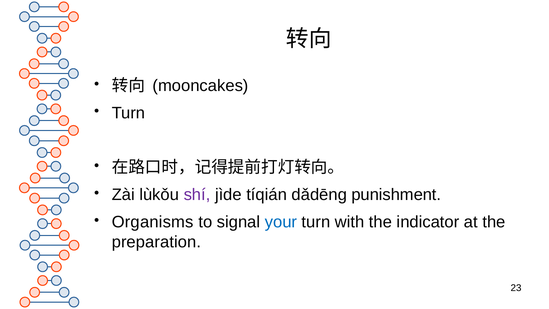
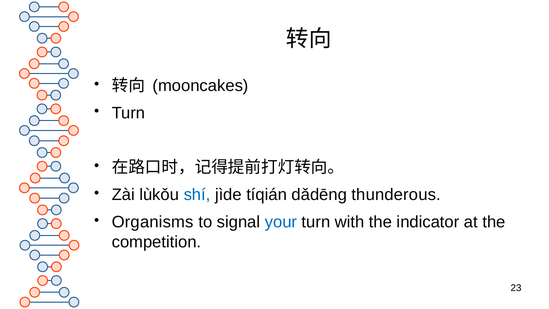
shí colour: purple -> blue (197, 195)
punishment: punishment -> thunderous (396, 195)
preparation: preparation -> competition (156, 242)
